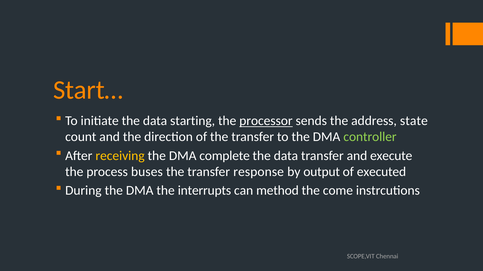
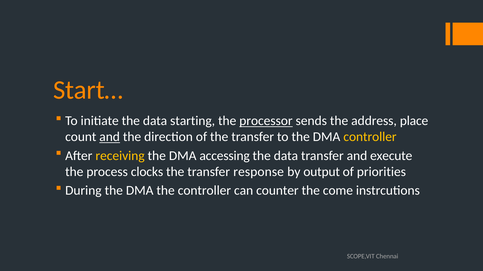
state: state -> place (414, 121)
and underline: none -> present (110, 137)
controller colour: light green -> yellow (370, 137)
complete: complete -> accessing (225, 156)
buses: buses -> clocks (147, 172)
executed: executed -> priorities (381, 172)
the interrupts: interrupts -> controller (204, 191)
method: method -> counter (277, 191)
